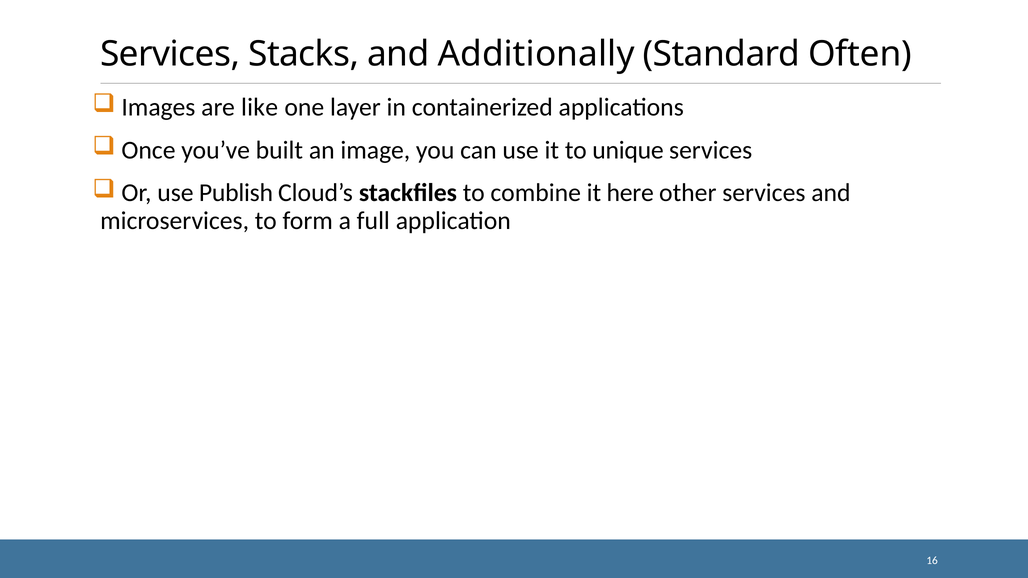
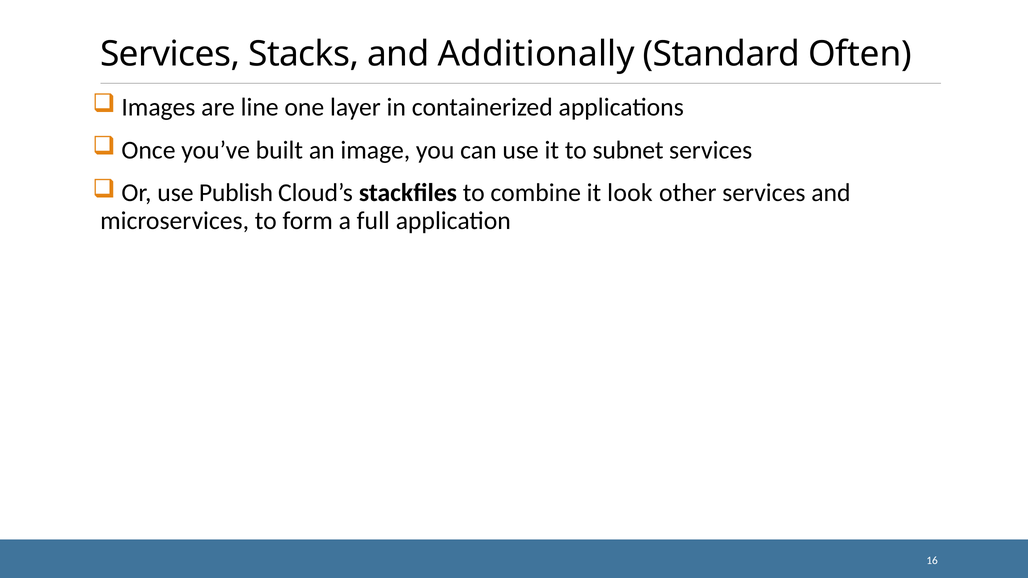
like: like -> line (260, 108)
unique: unique -> subnet (628, 150)
here: here -> look (630, 193)
